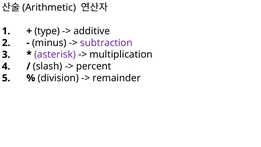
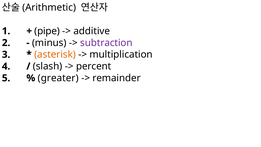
type: type -> pipe (47, 31)
asterisk colour: purple -> orange (55, 54)
division: division -> greater (58, 78)
